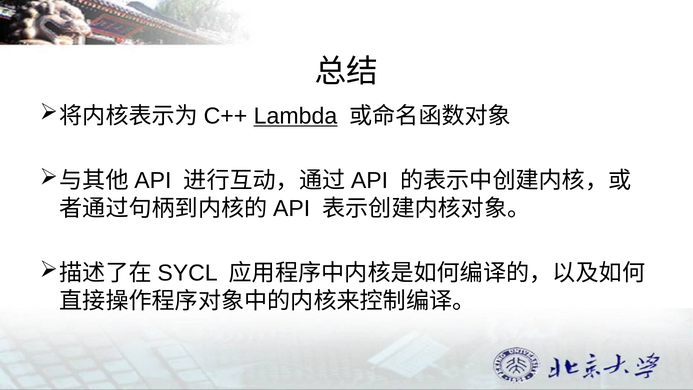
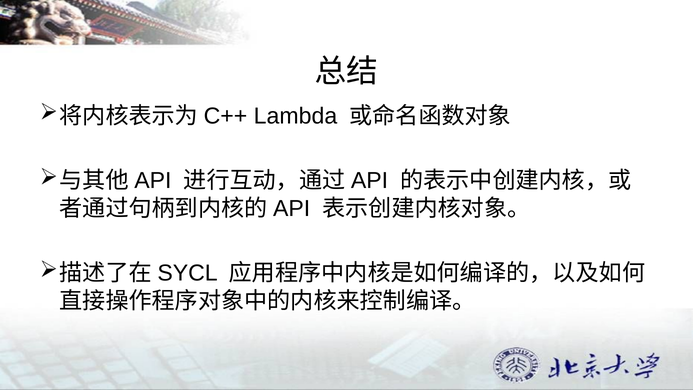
Lambda underline: present -> none (295, 116)
